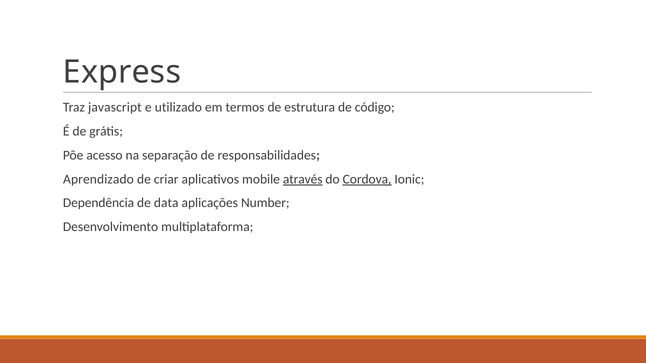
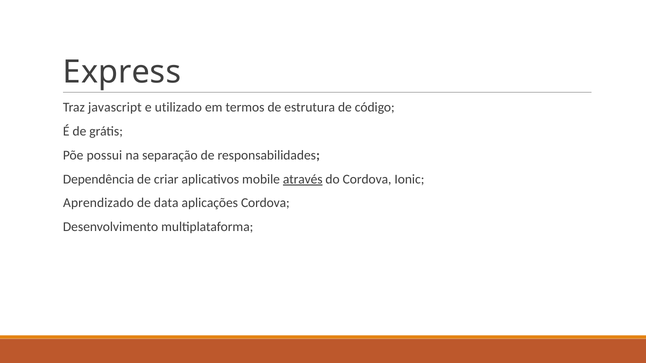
acesso: acesso -> possui (104, 155)
Aprendizado: Aprendizado -> Dependência (99, 179)
Cordova underline: present -> none (367, 179)
Dependência: Dependência -> Aprendizado (98, 203)
aplicações Number: Number -> Cordova (265, 203)
